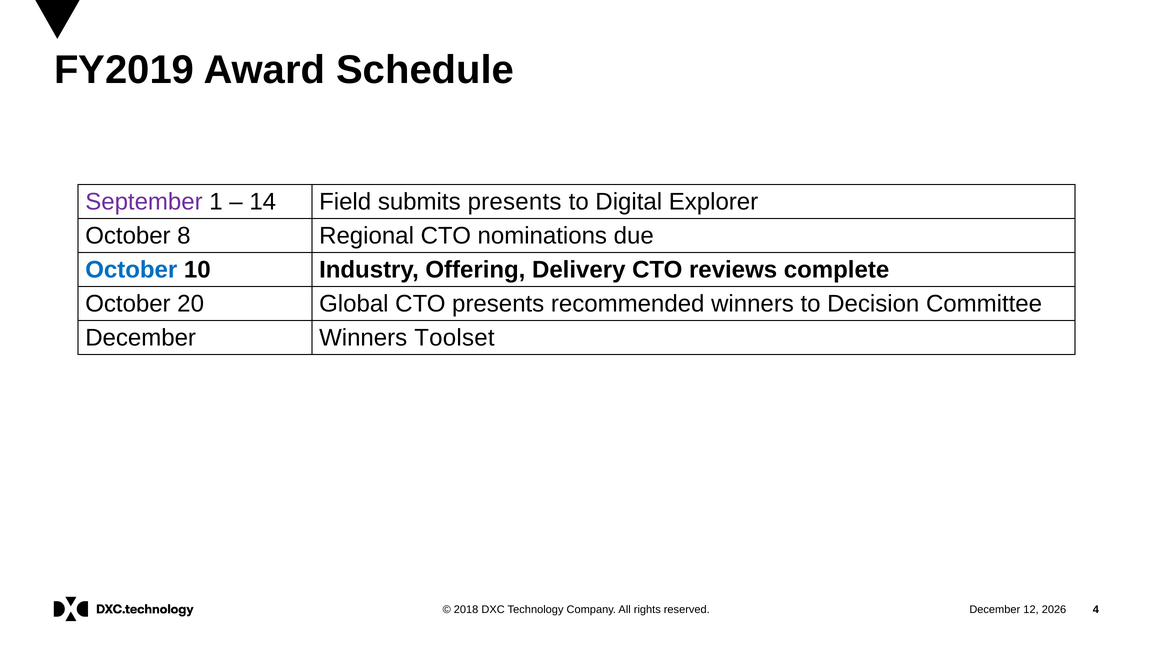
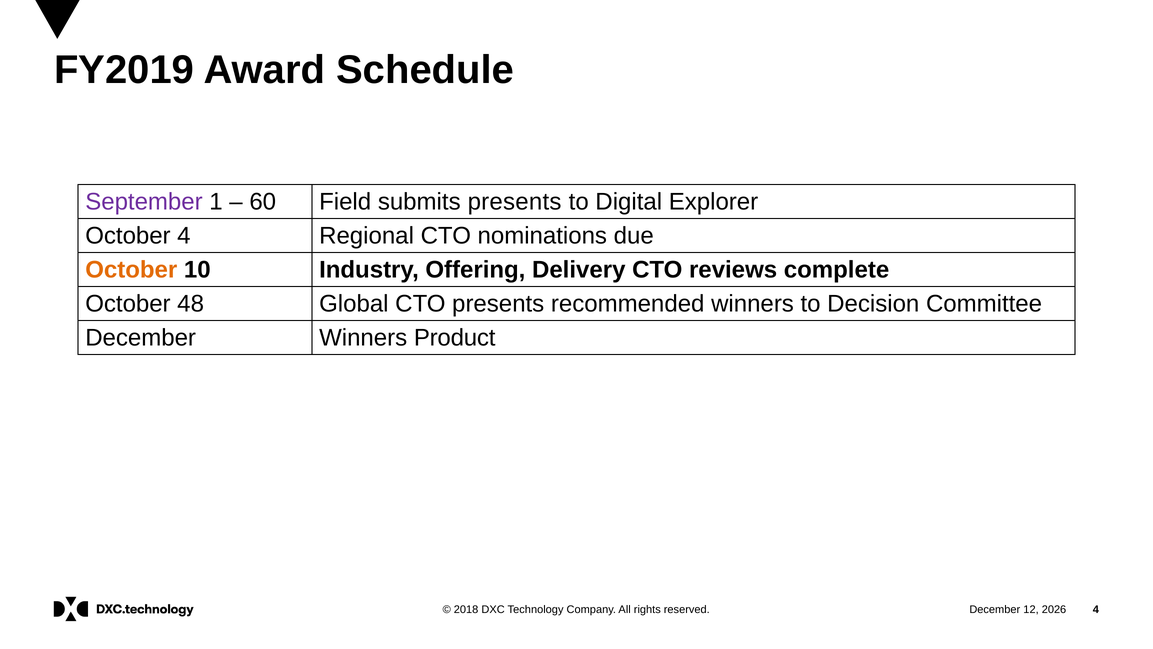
14: 14 -> 60 (263, 202)
October 8: 8 -> 4 (184, 236)
October colour: blue -> orange (131, 270)
20: 20 -> 48 (191, 304)
Toolset: Toolset -> Product (455, 338)
